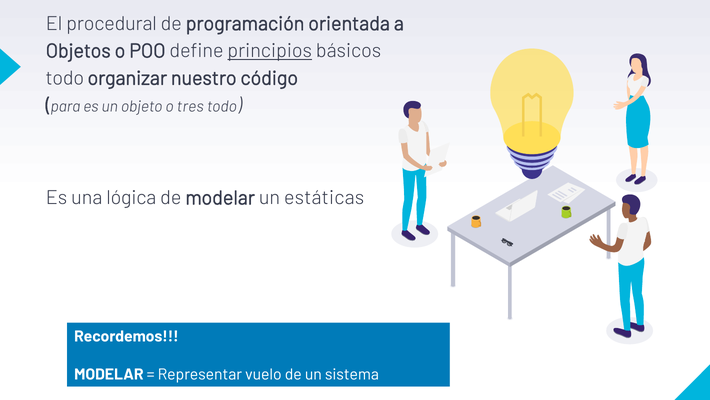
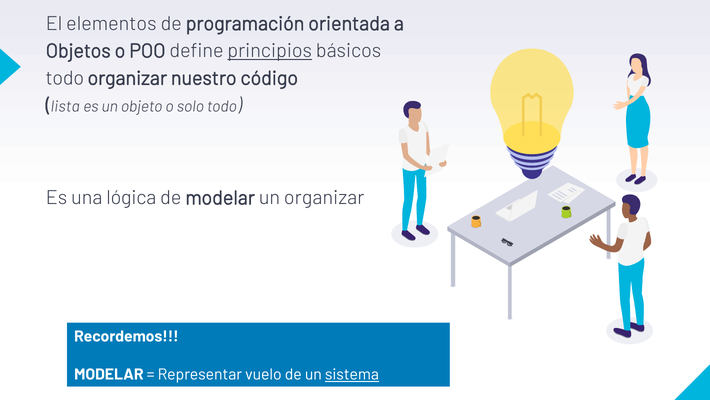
procedural: procedural -> elementos (111, 24)
para: para -> lista (65, 107)
tres: tres -> solo (190, 107)
un estáticas: estáticas -> organizar (324, 198)
sistema underline: none -> present (352, 374)
